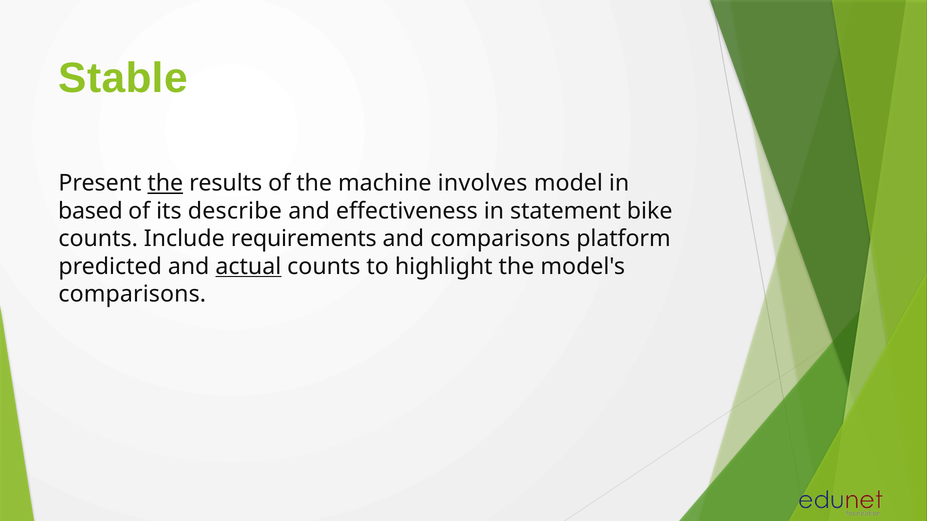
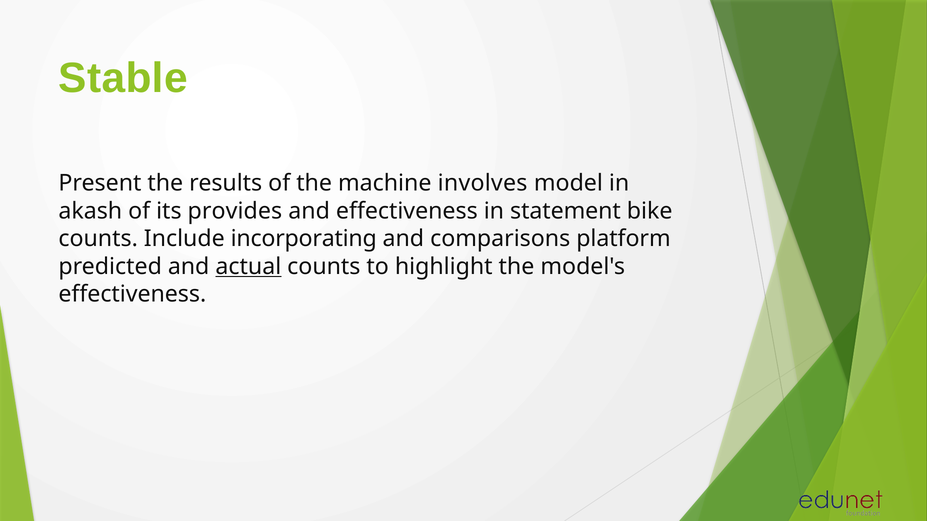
the underline: present -> none (165, 183)
based: based -> akash (90, 211)
describe: describe -> provides (235, 211)
requirements: requirements -> incorporating (304, 239)
comparisons: comparisons -> effectiveness (132, 295)
